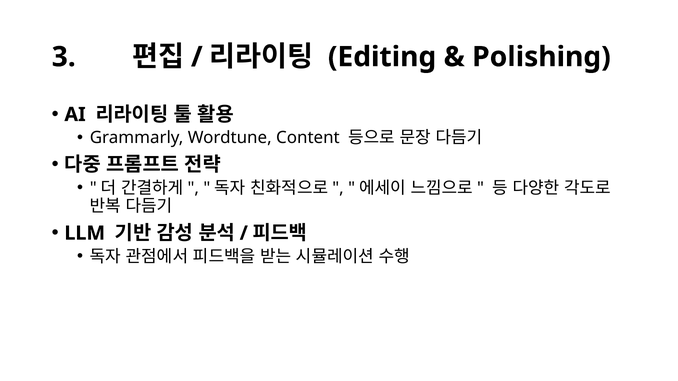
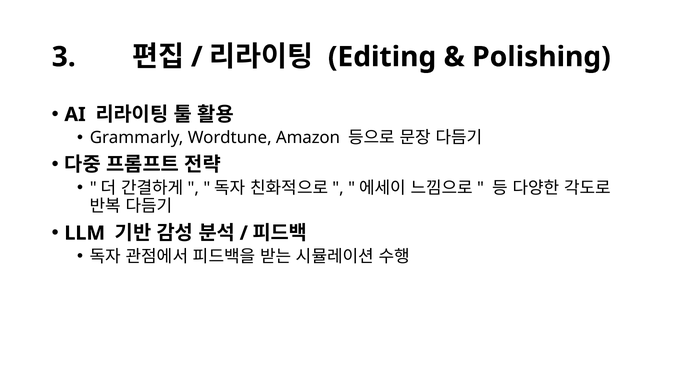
Content: Content -> Amazon (308, 138)
